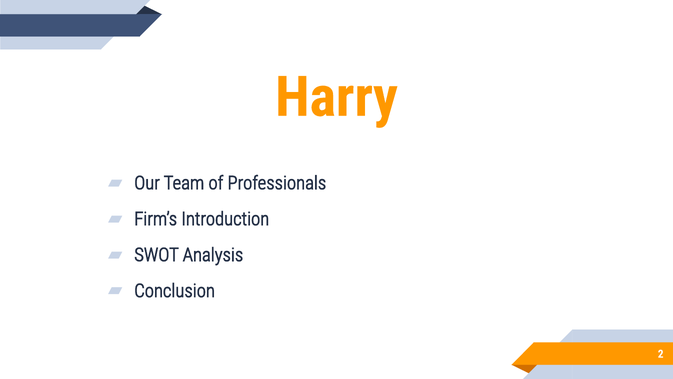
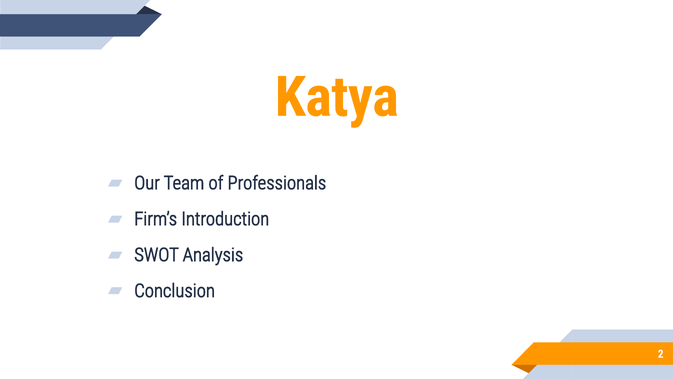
Harry: Harry -> Katya (337, 97)
